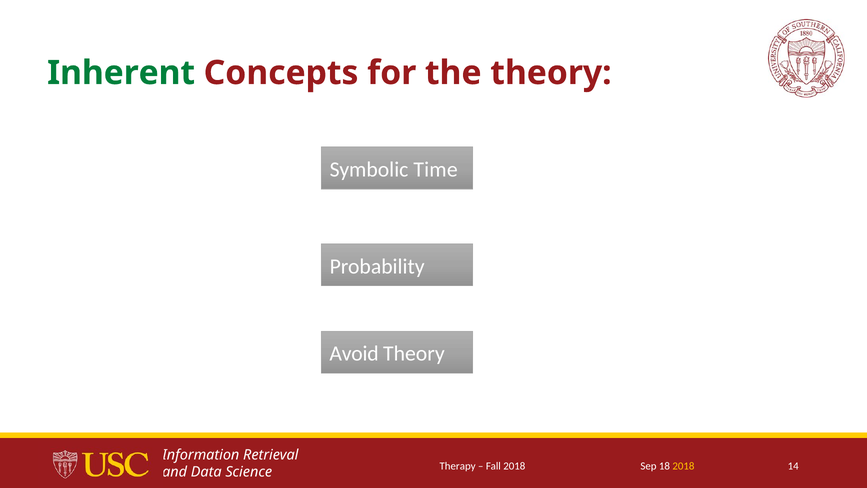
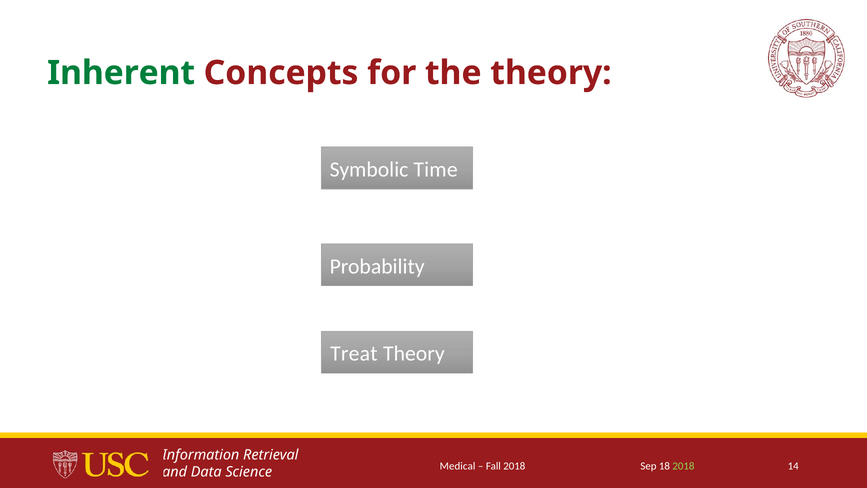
Avoid: Avoid -> Treat (354, 354)
Therapy: Therapy -> Medical (458, 466)
2018 colour: yellow -> light green (683, 466)
